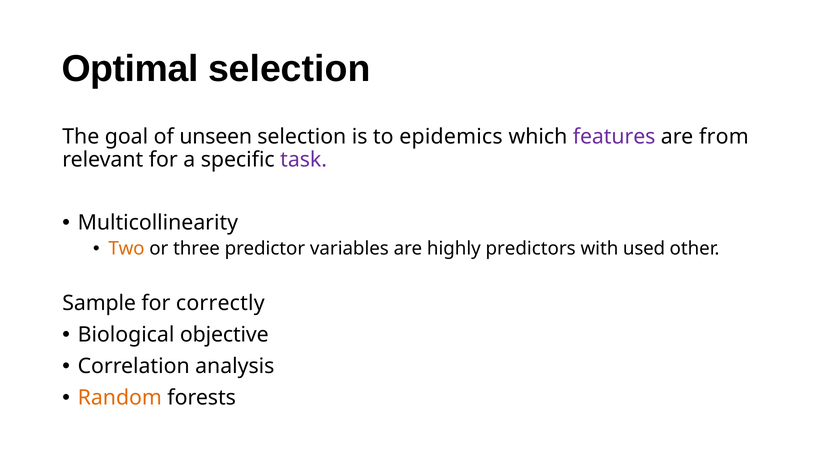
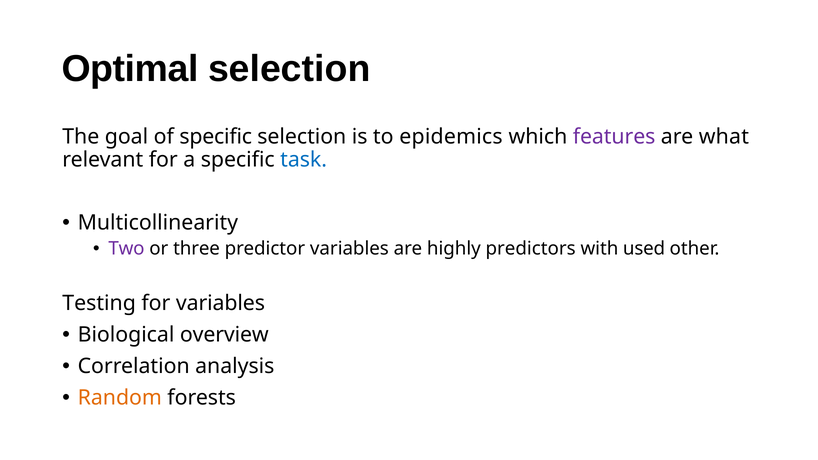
of unseen: unseen -> specific (216, 137)
from: from -> what (724, 137)
task colour: purple -> blue (304, 160)
Two colour: orange -> purple (126, 249)
Sample: Sample -> Testing (99, 303)
for correctly: correctly -> variables (220, 303)
objective: objective -> overview (224, 335)
